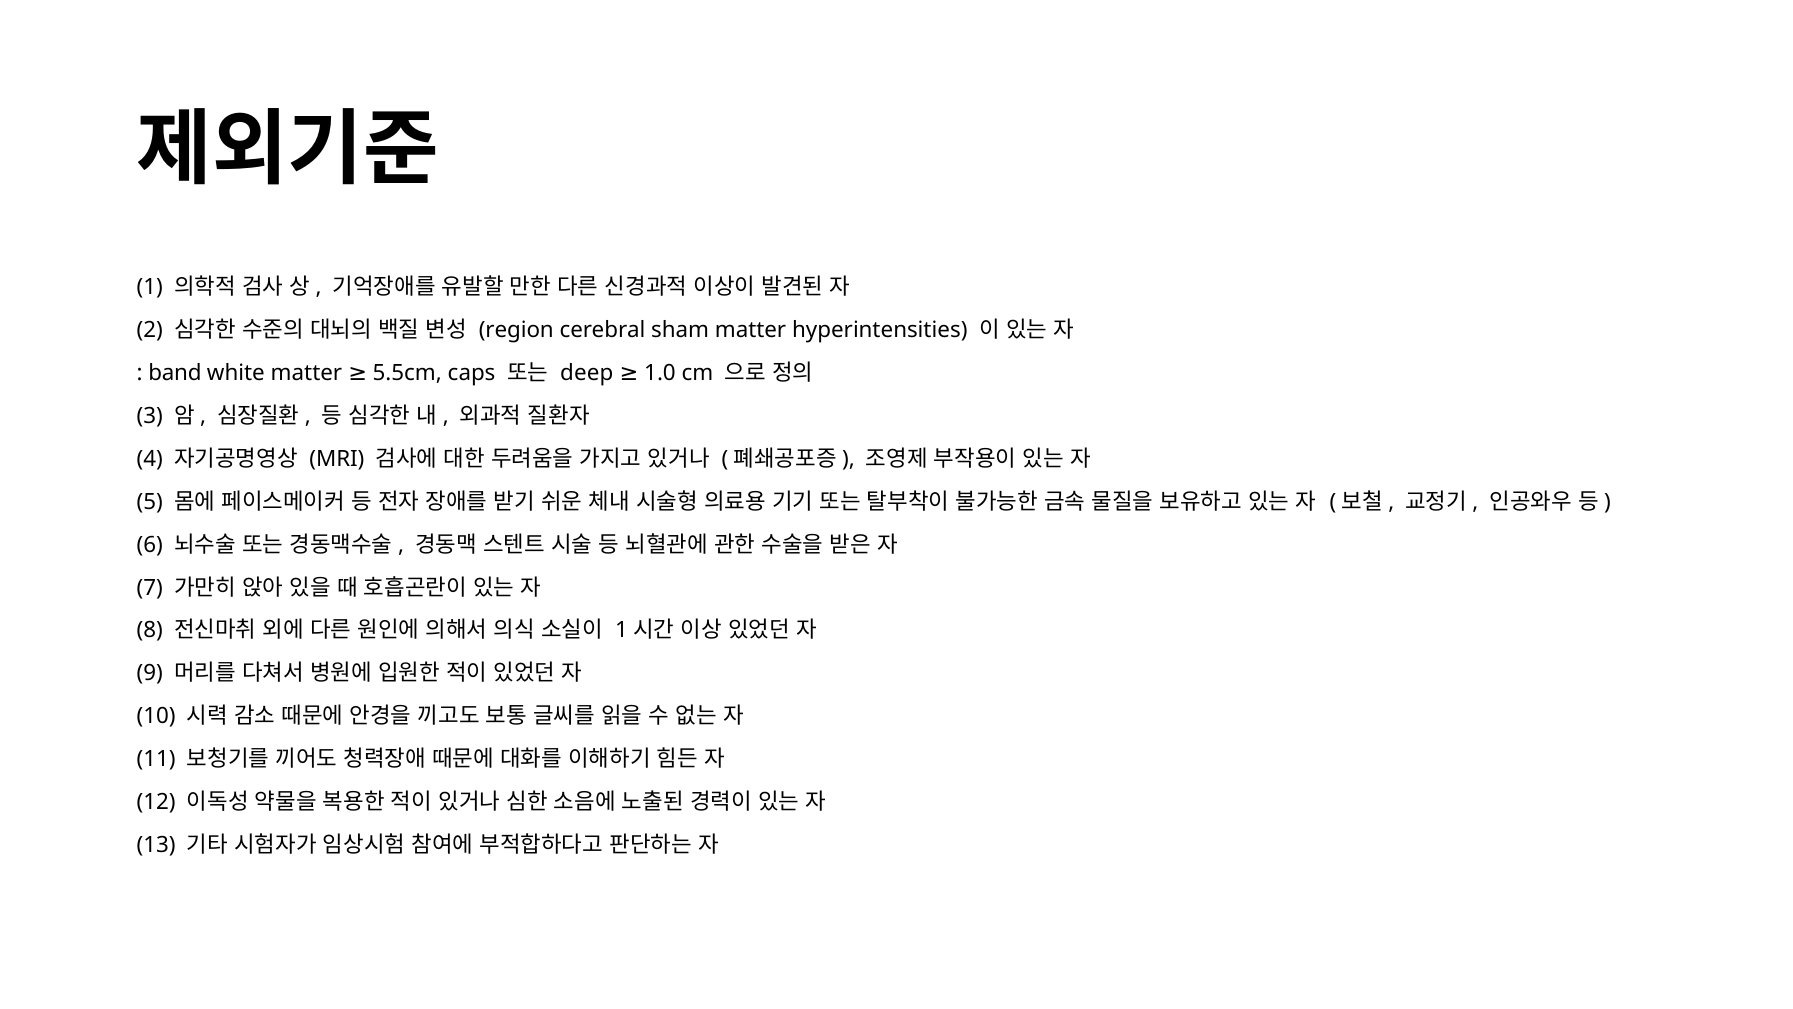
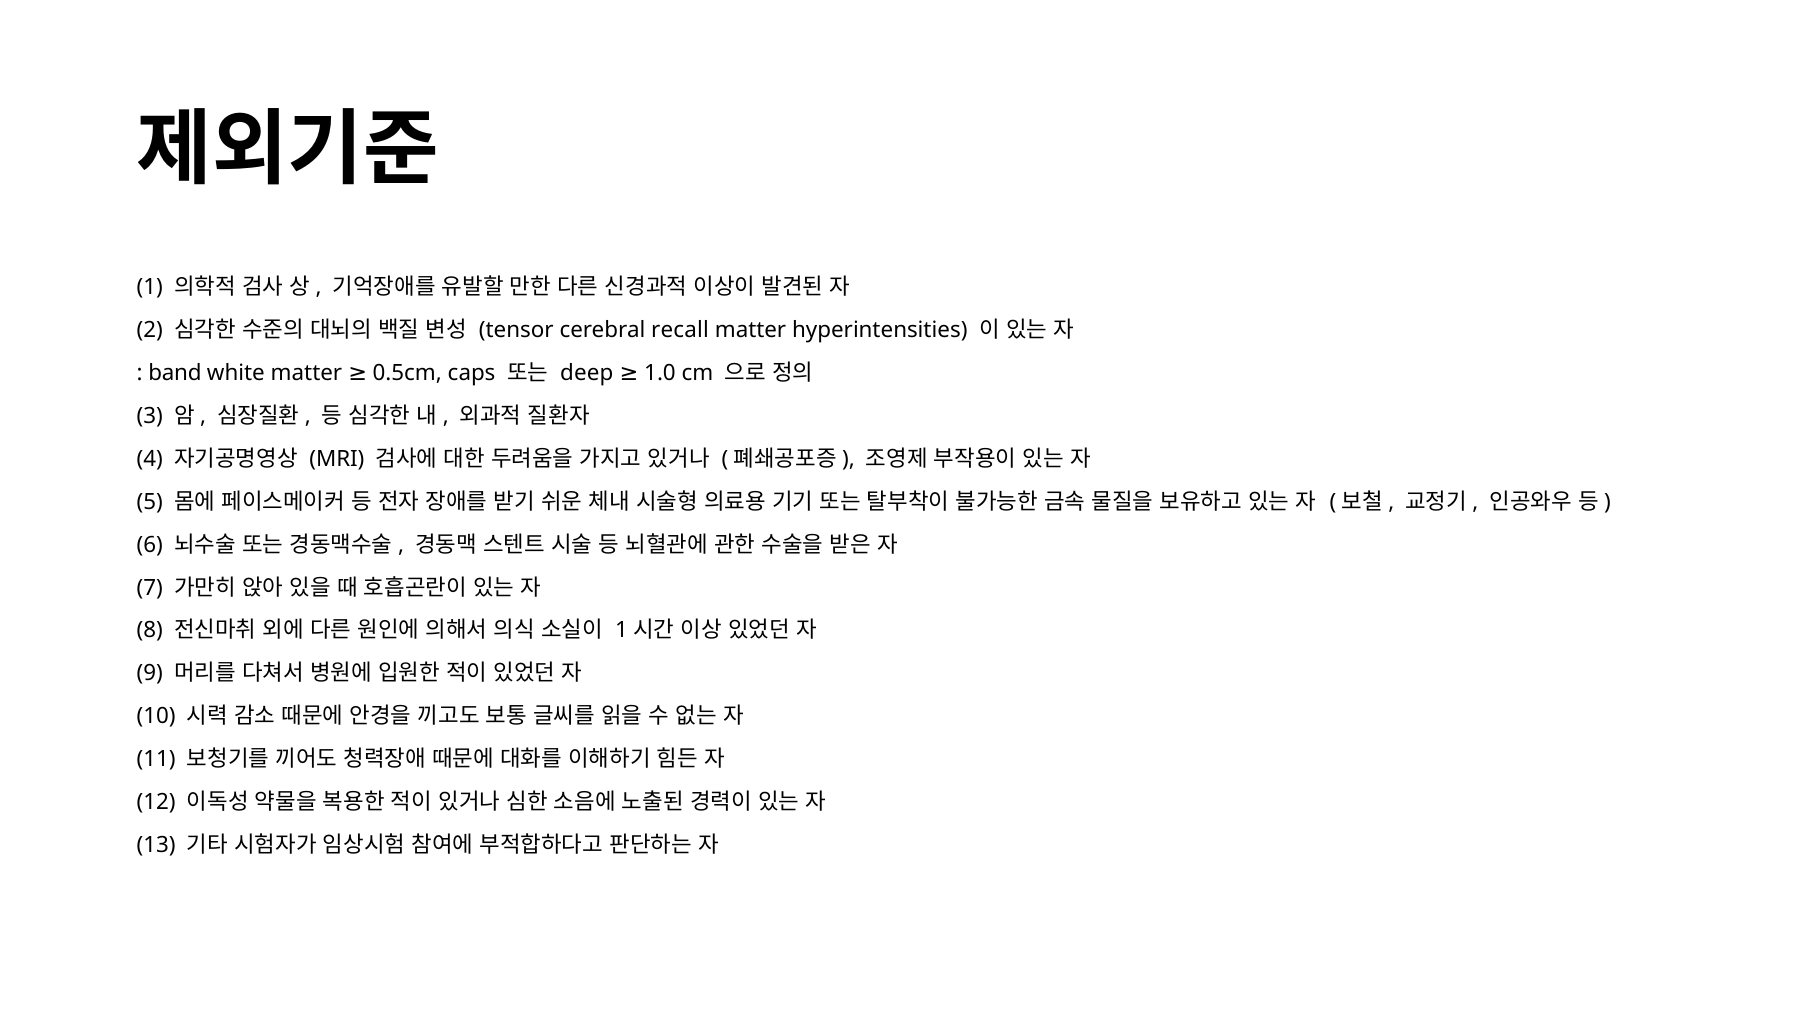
region: region -> tensor (516, 330)
sham: sham -> recall (680, 330)
5.5cm: 5.5cm -> 0.5cm (407, 373)
